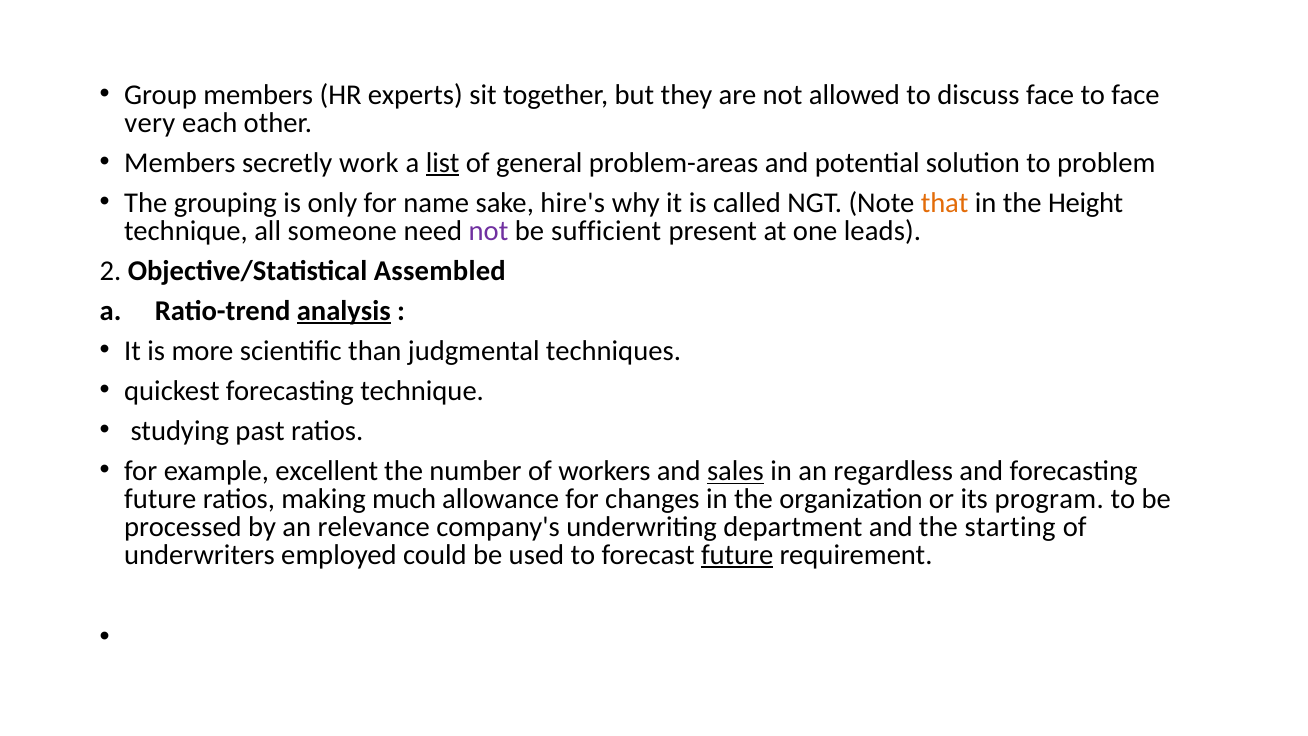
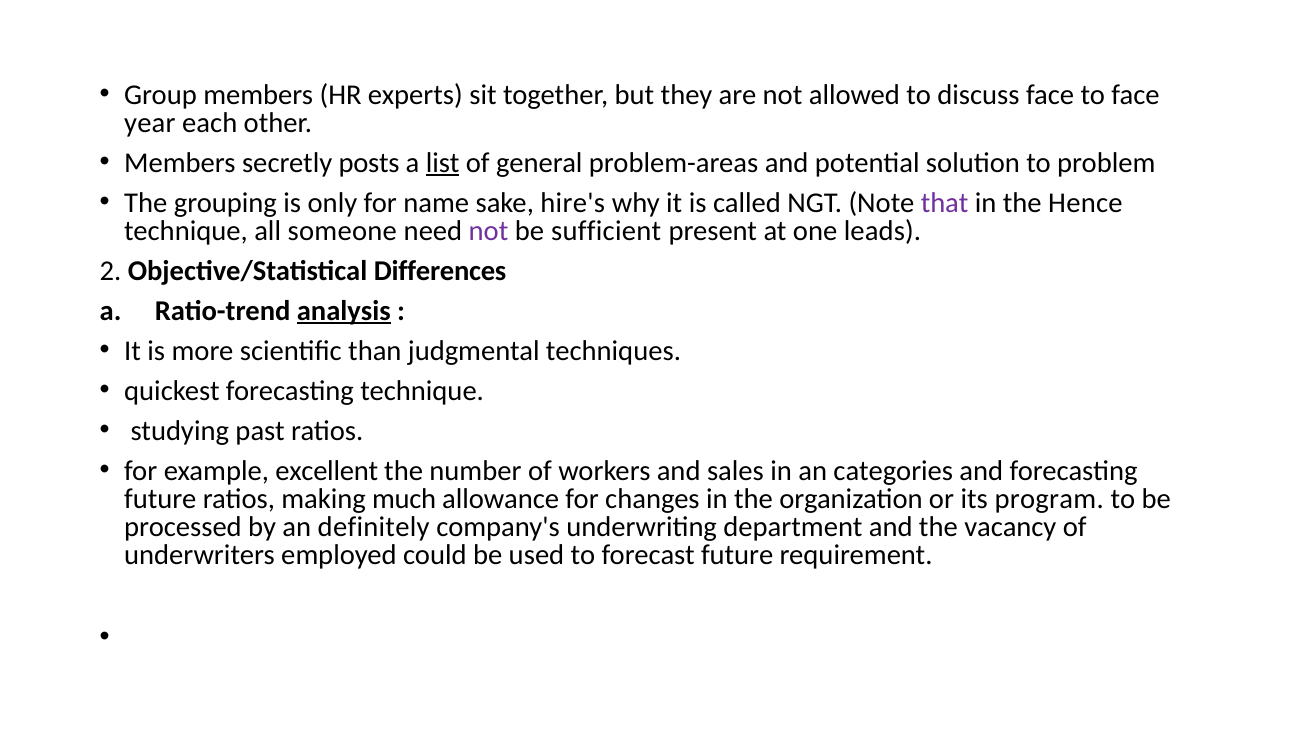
very: very -> year (150, 123)
work: work -> posts (369, 163)
that colour: orange -> purple (945, 203)
Height: Height -> Hence (1085, 203)
Assembled: Assembled -> Differences (440, 271)
sales underline: present -> none (735, 471)
regardless: regardless -> categories (893, 471)
relevance: relevance -> definitely (374, 527)
starting: starting -> vacancy (1010, 527)
future underline: present -> none (737, 555)
